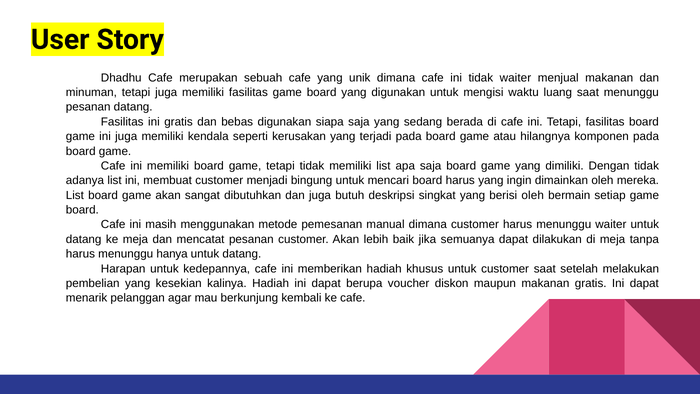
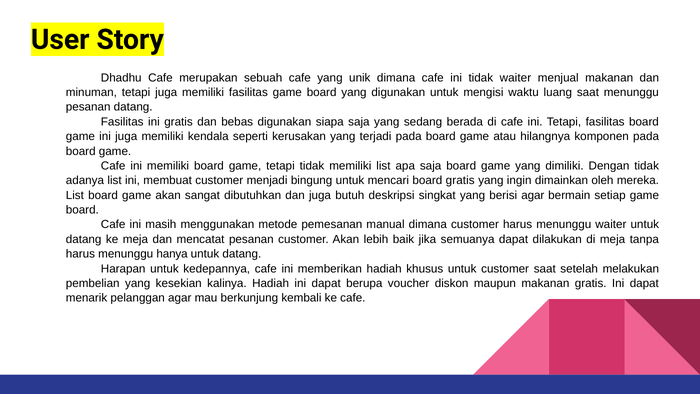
board harus: harus -> gratis (460, 180)
berisi oleh: oleh -> agar (533, 195)
